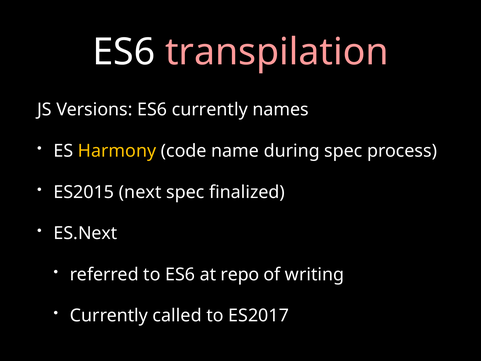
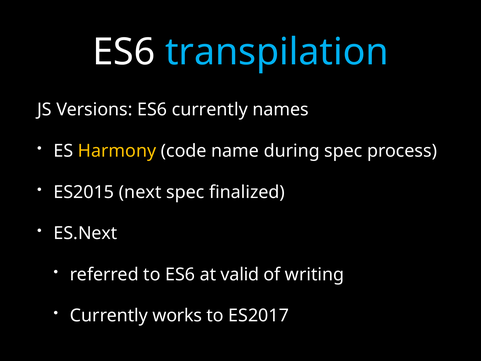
transpilation colour: pink -> light blue (277, 52)
repo: repo -> valid (240, 274)
called: called -> works (177, 315)
